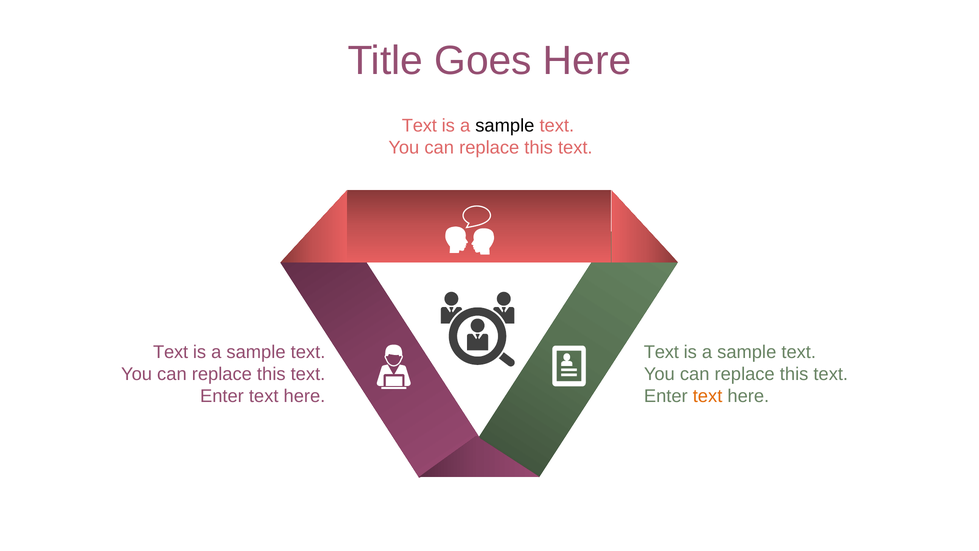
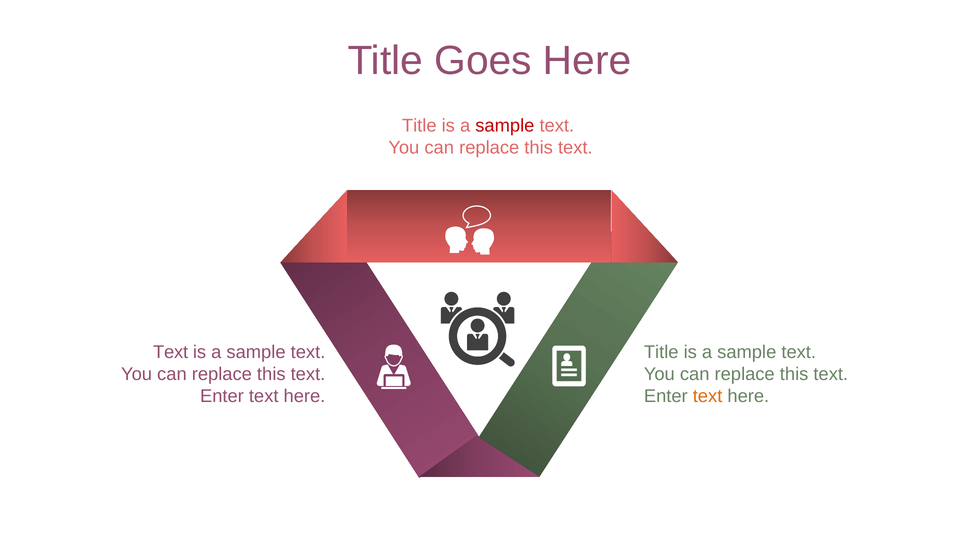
Text: Text -> Title (419, 126)
sample colour: black -> red (505, 126)
Text: Text -> Title (661, 352)
